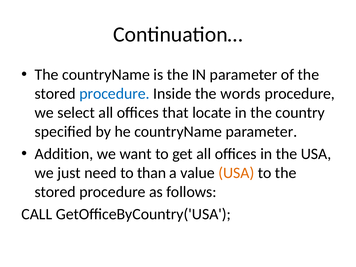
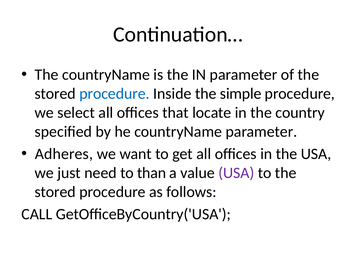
words: words -> simple (241, 94)
Addition: Addition -> Adheres (64, 154)
USA colour: orange -> purple (236, 173)
